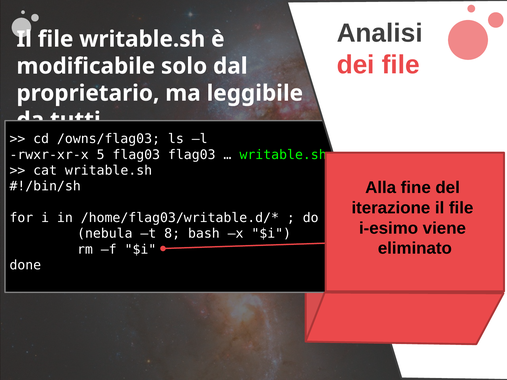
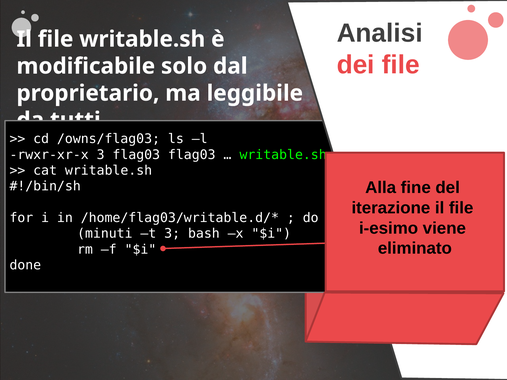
rwxr-xr-x 5: 5 -> 3 (101, 155)
nebula: nebula -> minuti (105, 234)
t 8: 8 -> 3 (172, 234)
